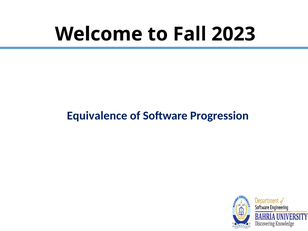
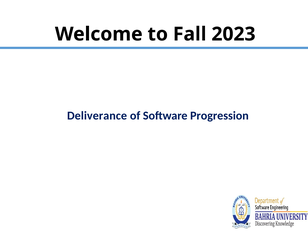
Equivalence: Equivalence -> Deliverance (97, 116)
